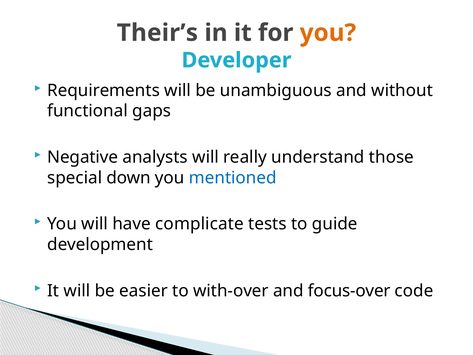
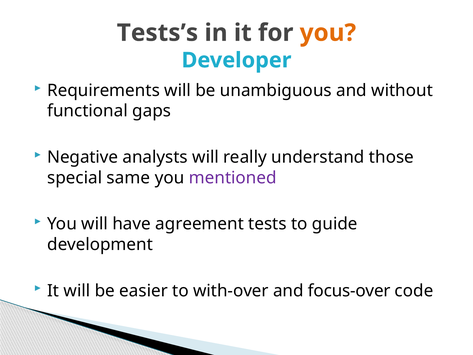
Their’s: Their’s -> Tests’s (157, 33)
down: down -> same (128, 178)
mentioned colour: blue -> purple (233, 178)
complicate: complicate -> agreement (200, 224)
